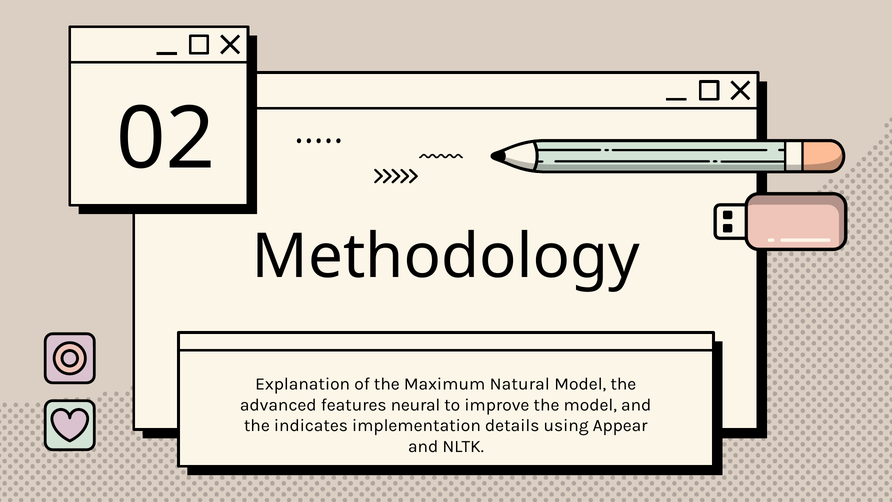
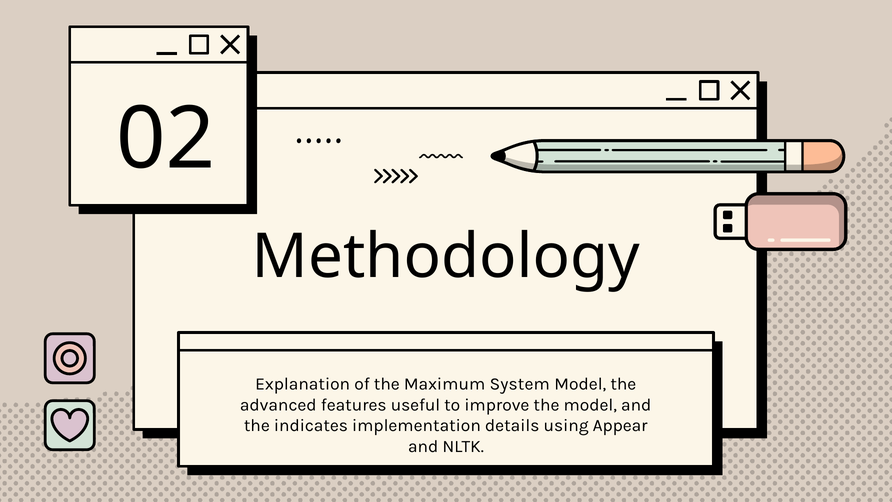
Natural: Natural -> System (520, 384)
neural: neural -> useful (415, 405)
